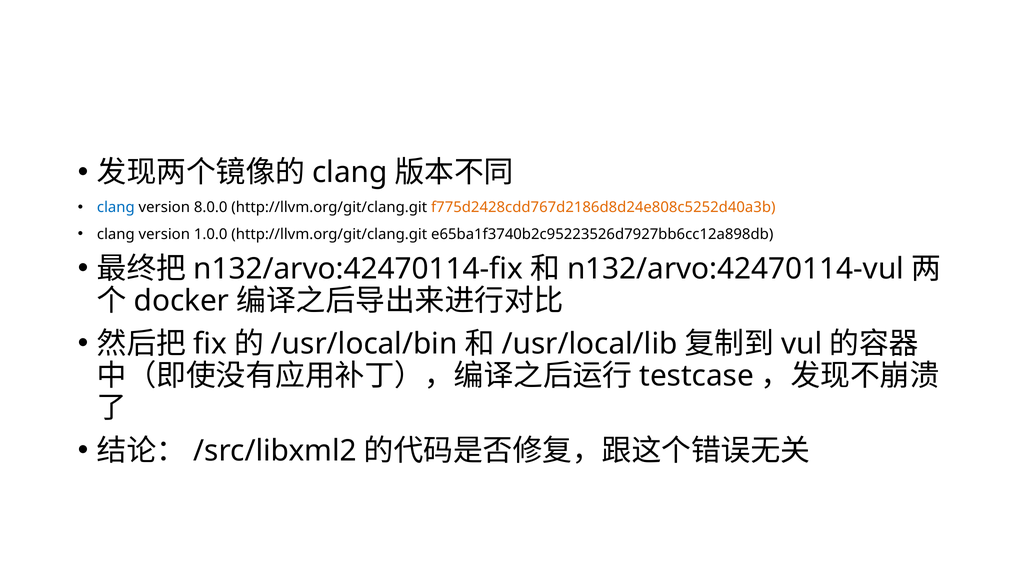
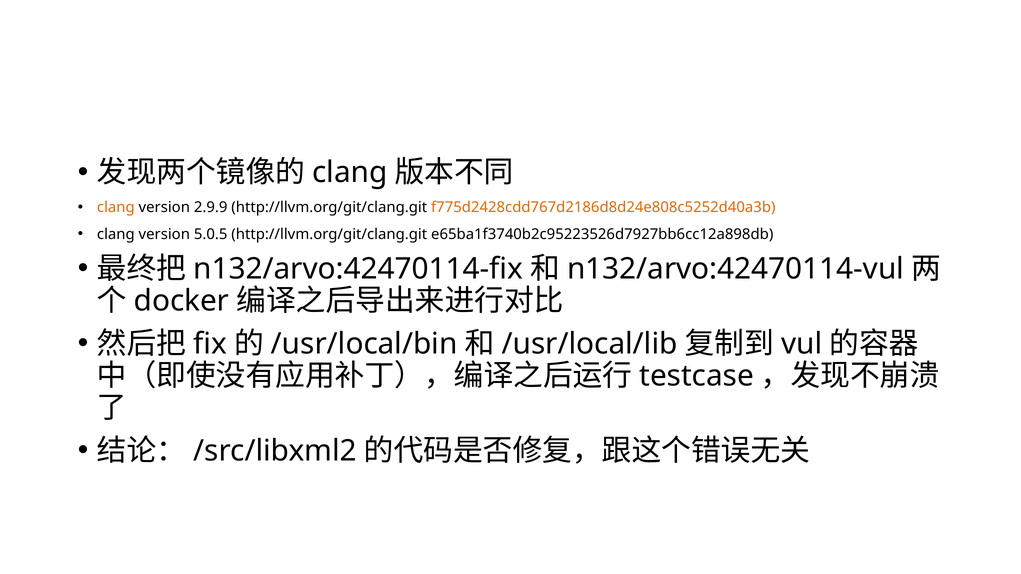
clang colour: blue -> orange (116, 207)
8.0.0: 8.0.0 -> 2.9.9 (211, 207)
1.0.0: 1.0.0 -> 5.0.5 (211, 234)
